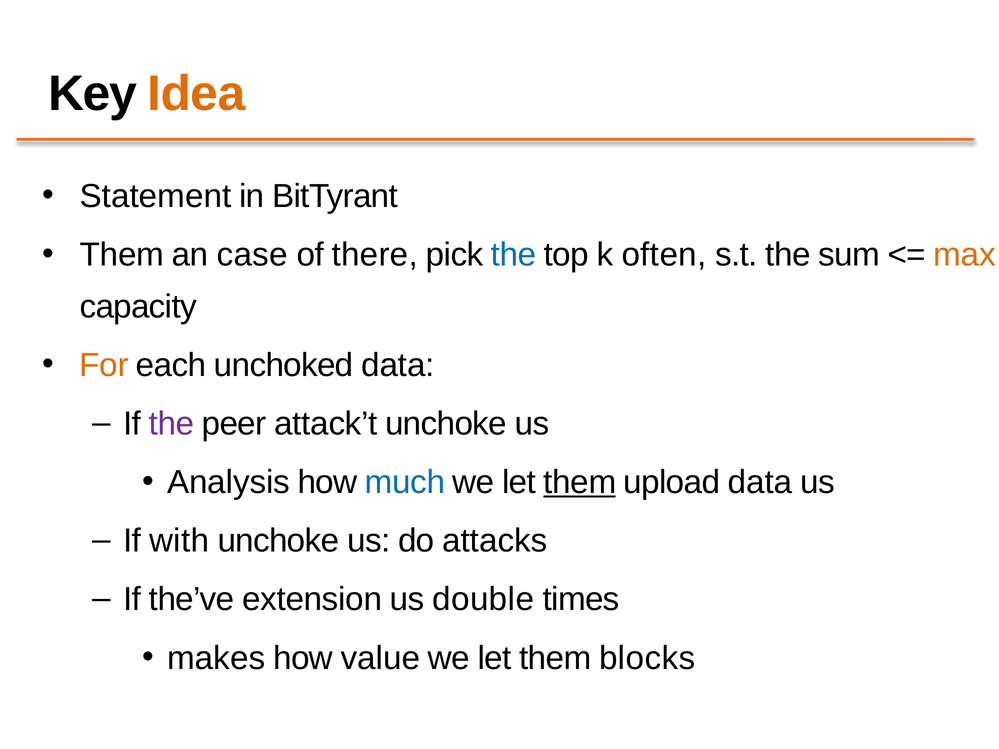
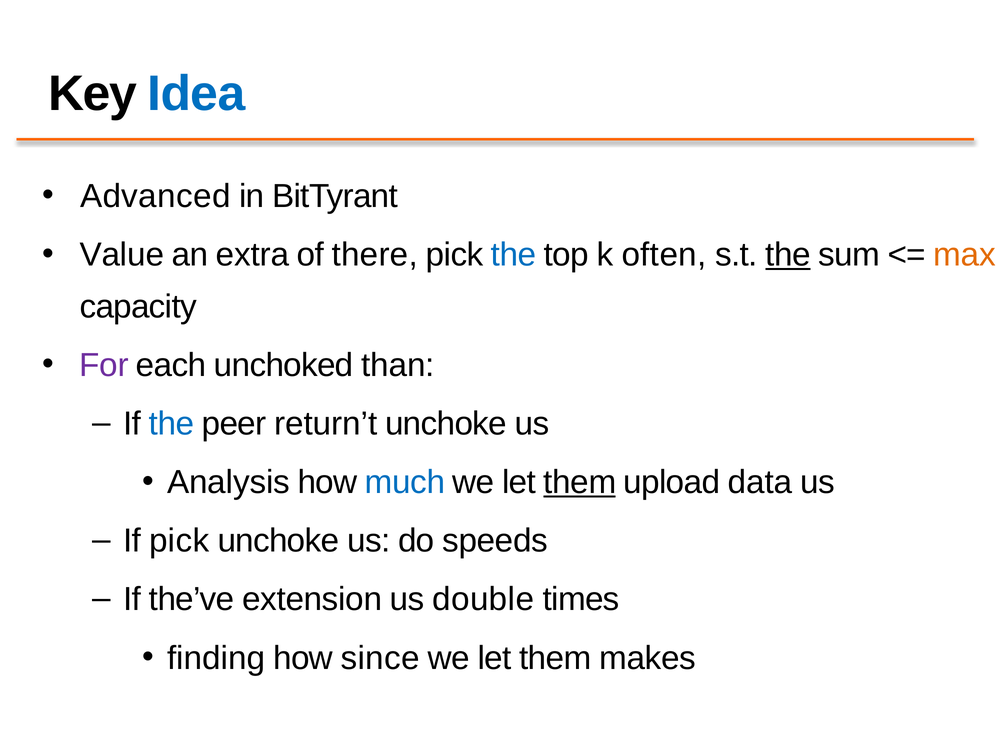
Idea colour: orange -> blue (196, 94)
Statement: Statement -> Advanced (155, 196)
Them: Them -> Value (122, 255)
case: case -> extra (253, 255)
the underline: none -> present (788, 255)
For colour: orange -> purple (104, 365)
unchoked data: data -> than (398, 365)
the colour: purple -> blue (172, 424)
attack’t: attack’t -> return’t (326, 424)
If with: with -> pick (179, 541)
attacks: attacks -> speeds (495, 541)
makes: makes -> finding (216, 658)
value: value -> since (380, 658)
blocks: blocks -> makes (647, 658)
